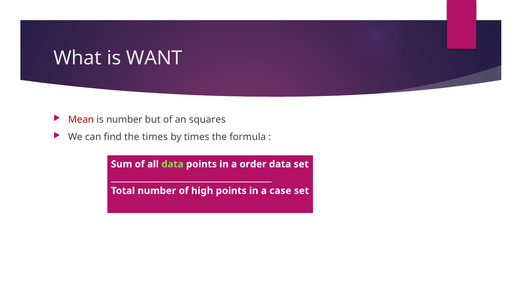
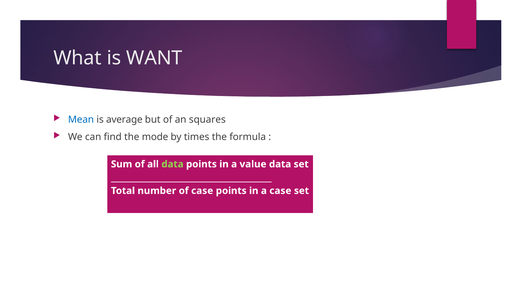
Mean colour: red -> blue (81, 120)
is number: number -> average (124, 120)
the times: times -> mode (155, 137)
order: order -> value (253, 165)
of high: high -> case (202, 191)
